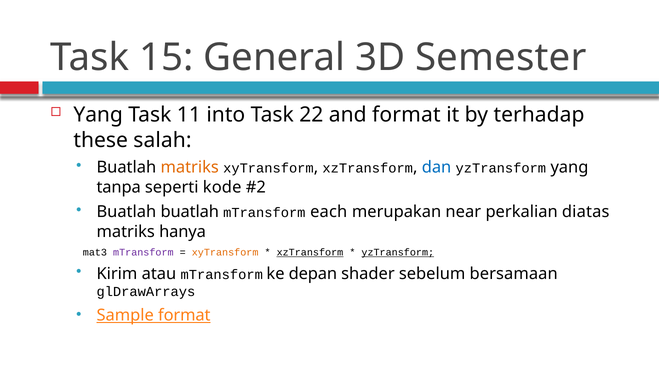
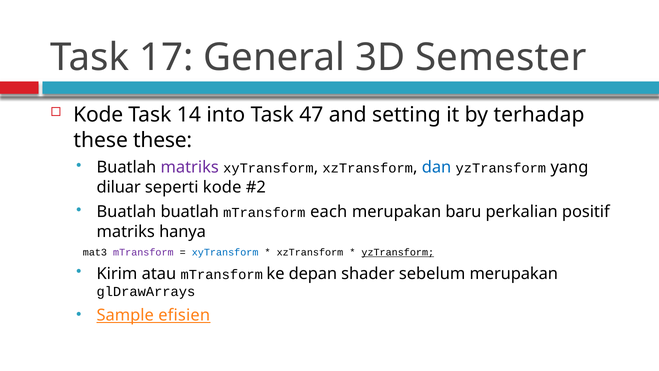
15: 15 -> 17 (166, 57)
Yang: Yang -> Kode (98, 115)
11: 11 -> 14 (189, 115)
22: 22 -> 47 (311, 115)
and format: format -> setting (406, 115)
these salah: salah -> these (163, 140)
matriks colour: orange -> purple (190, 167)
tanpa: tanpa -> diluar (119, 187)
near: near -> baru (463, 212)
diatas: diatas -> positif (586, 212)
xyTransform colour: orange -> blue (225, 252)
xzTransform underline: present -> none (310, 252)
sebelum bersamaan: bersamaan -> merupakan (514, 274)
Sample format: format -> efisien (184, 315)
